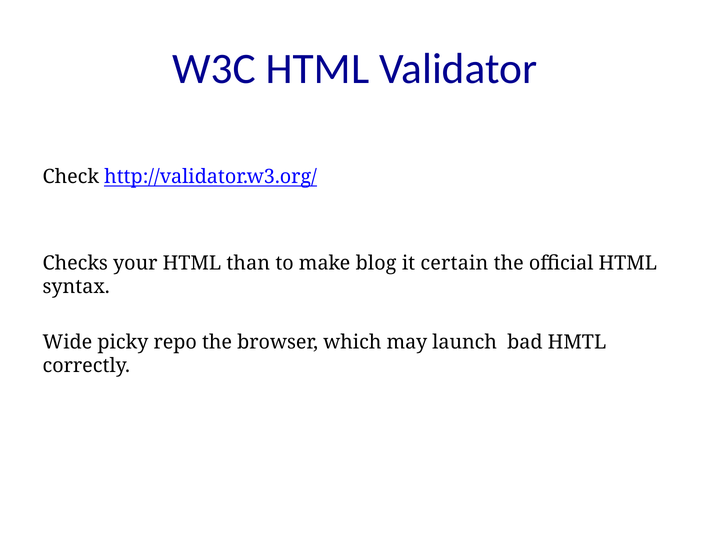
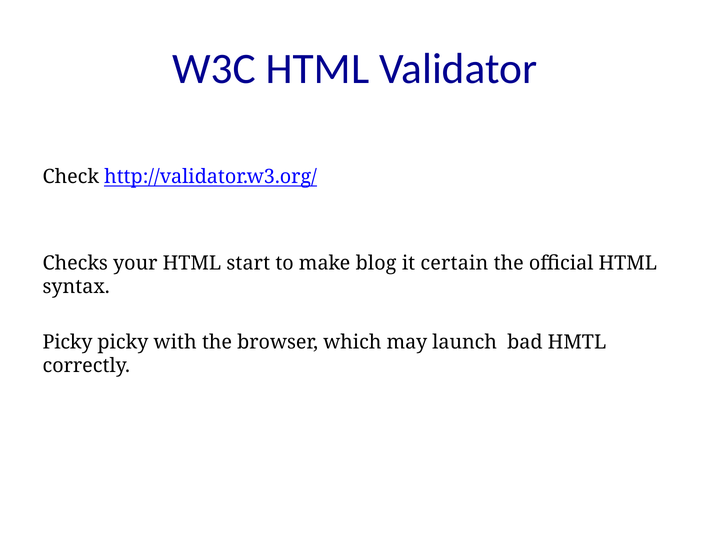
than: than -> start (248, 263)
Wide: Wide -> Picky (68, 342)
repo: repo -> with (175, 342)
